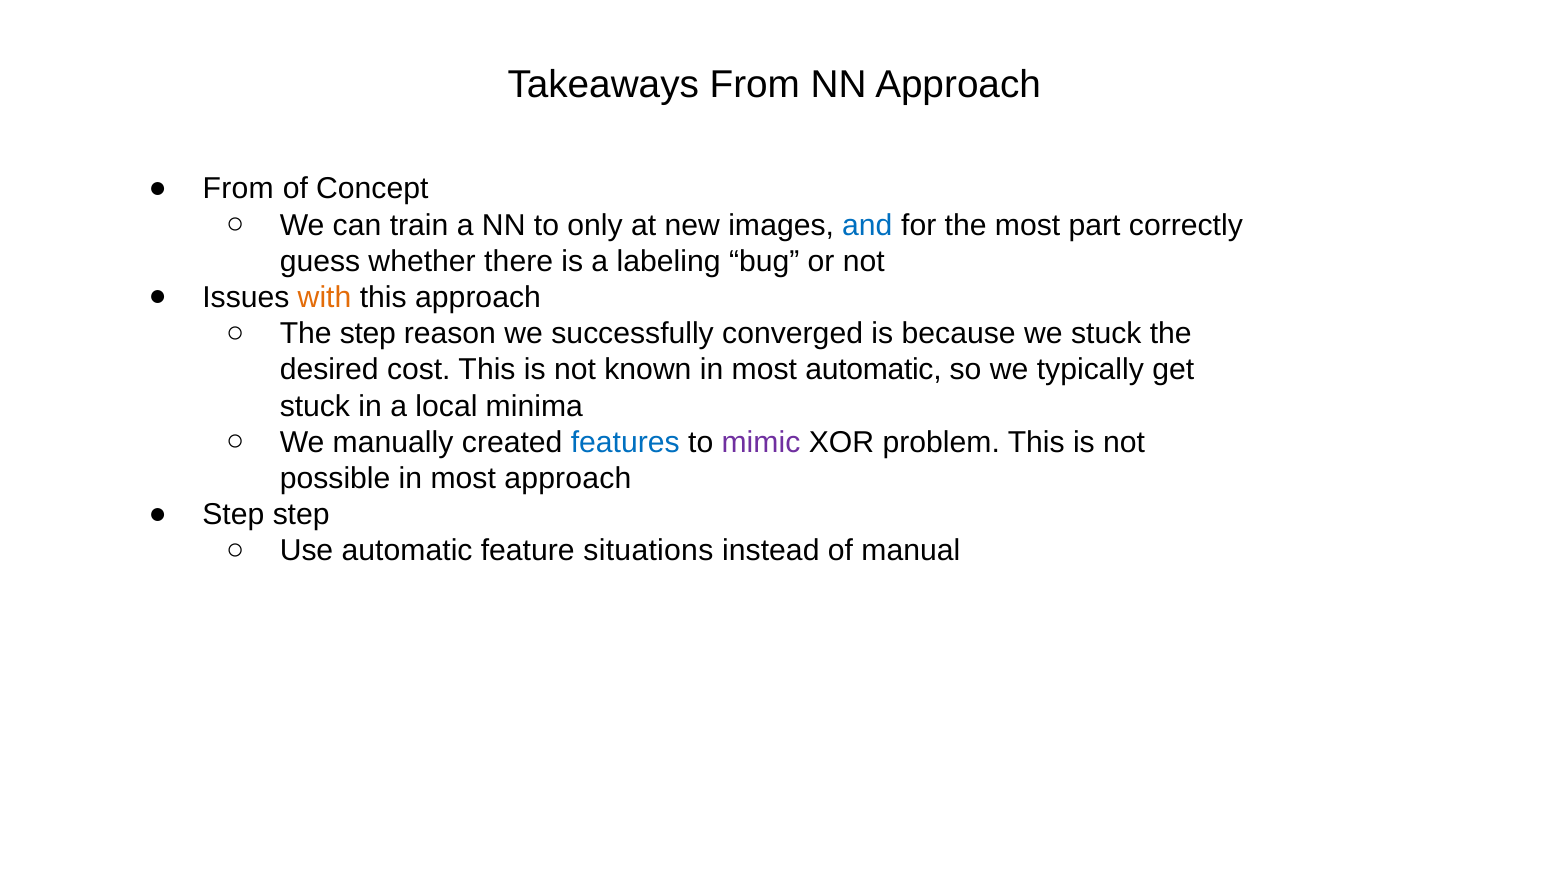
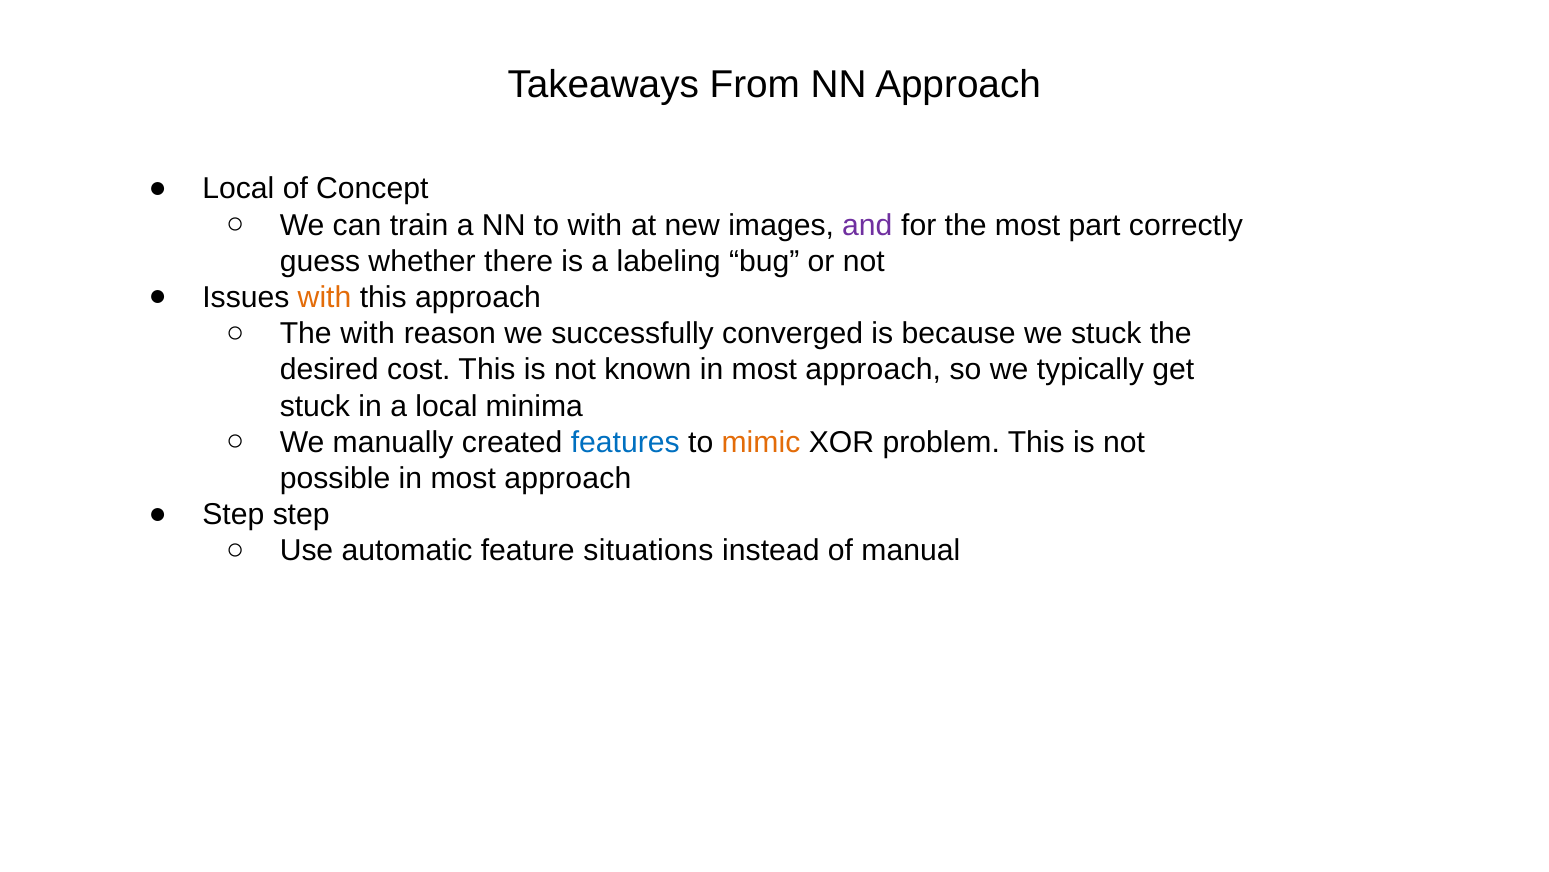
From: From -> Local (238, 189)
to only: only -> with (595, 225)
and colour: blue -> purple (867, 225)
The step: step -> with (368, 333)
known in most automatic: automatic -> approach (873, 370)
mimic colour: purple -> orange (761, 442)
